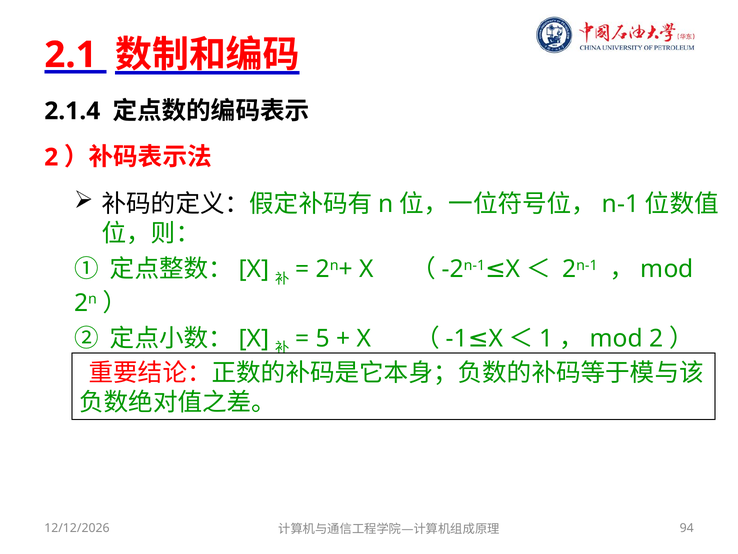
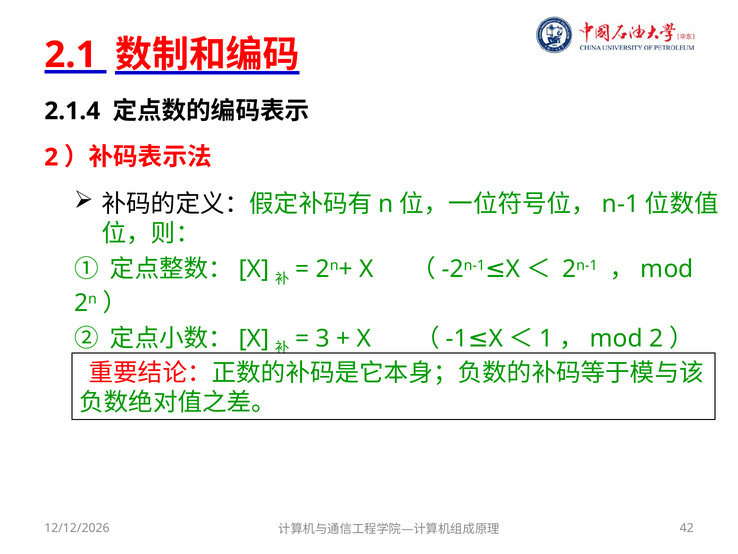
5: 5 -> 3 (323, 338)
94: 94 -> 42 (687, 528)
